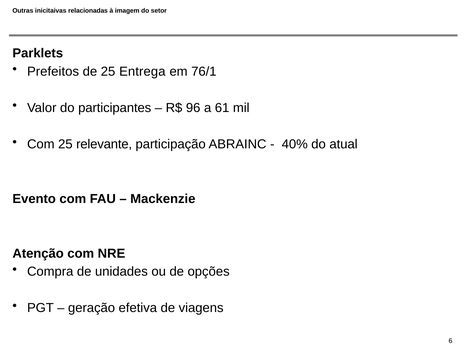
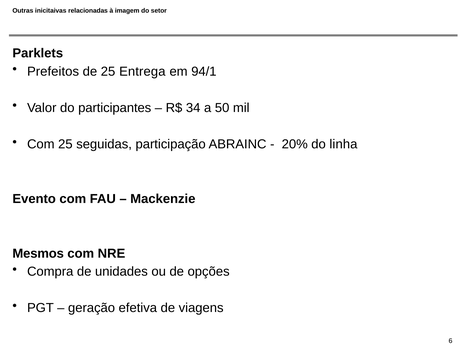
76/1: 76/1 -> 94/1 (204, 71)
96: 96 -> 34 (193, 108)
61: 61 -> 50 (222, 108)
relevante: relevante -> seguidas (104, 144)
40%: 40% -> 20% (295, 144)
atual: atual -> linha (343, 144)
Atenção: Atenção -> Mesmos (38, 253)
